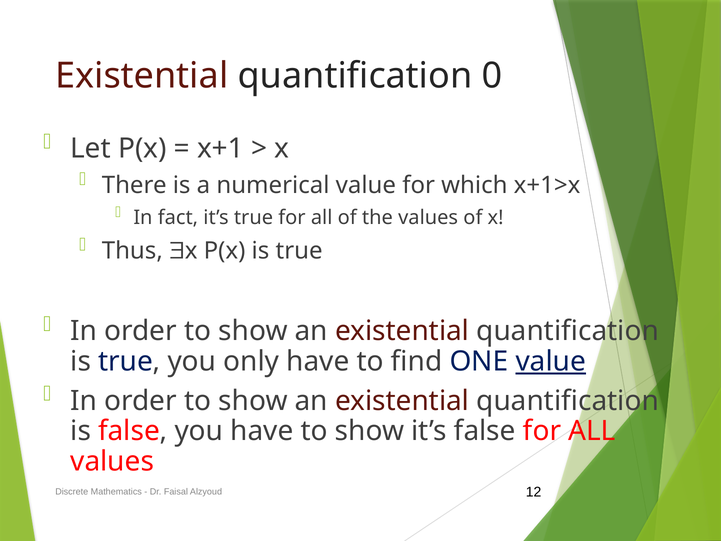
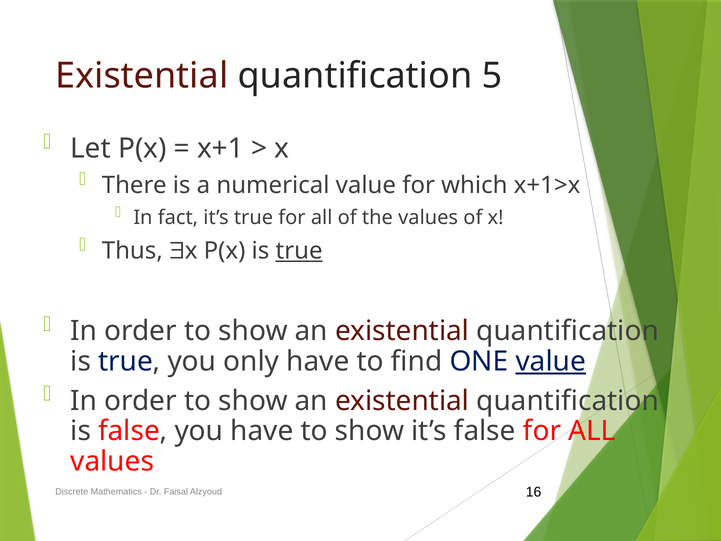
0: 0 -> 5 (492, 76)
true underline: none -> present (299, 251)
12: 12 -> 16 (534, 492)
